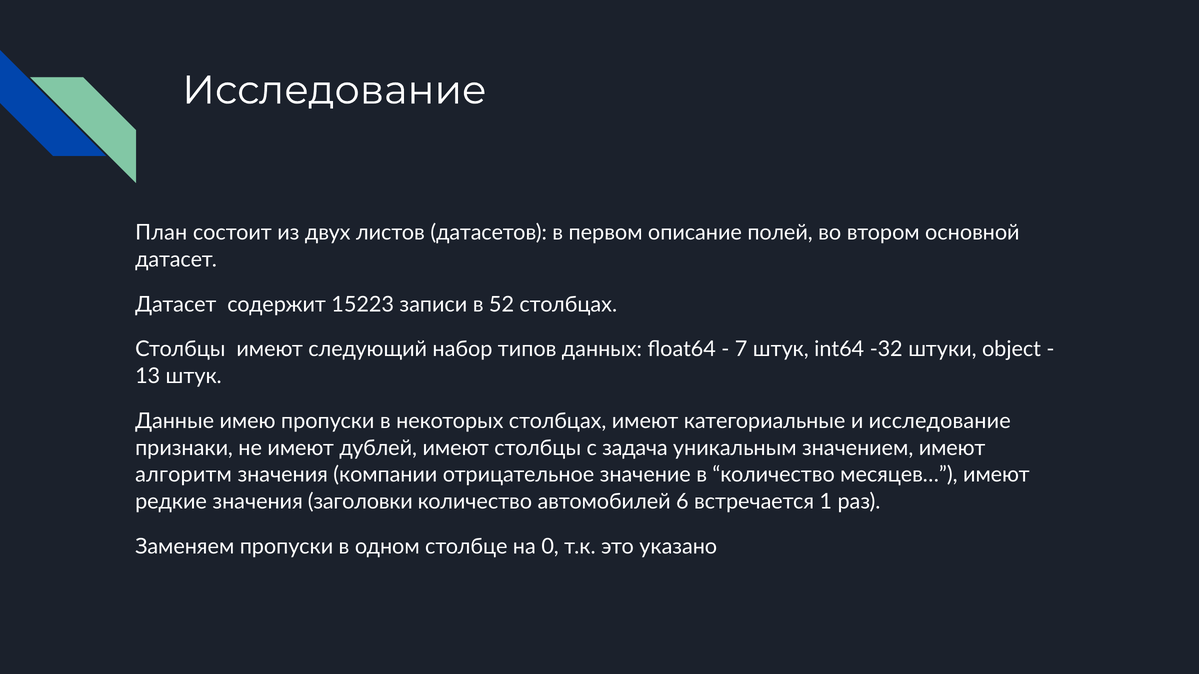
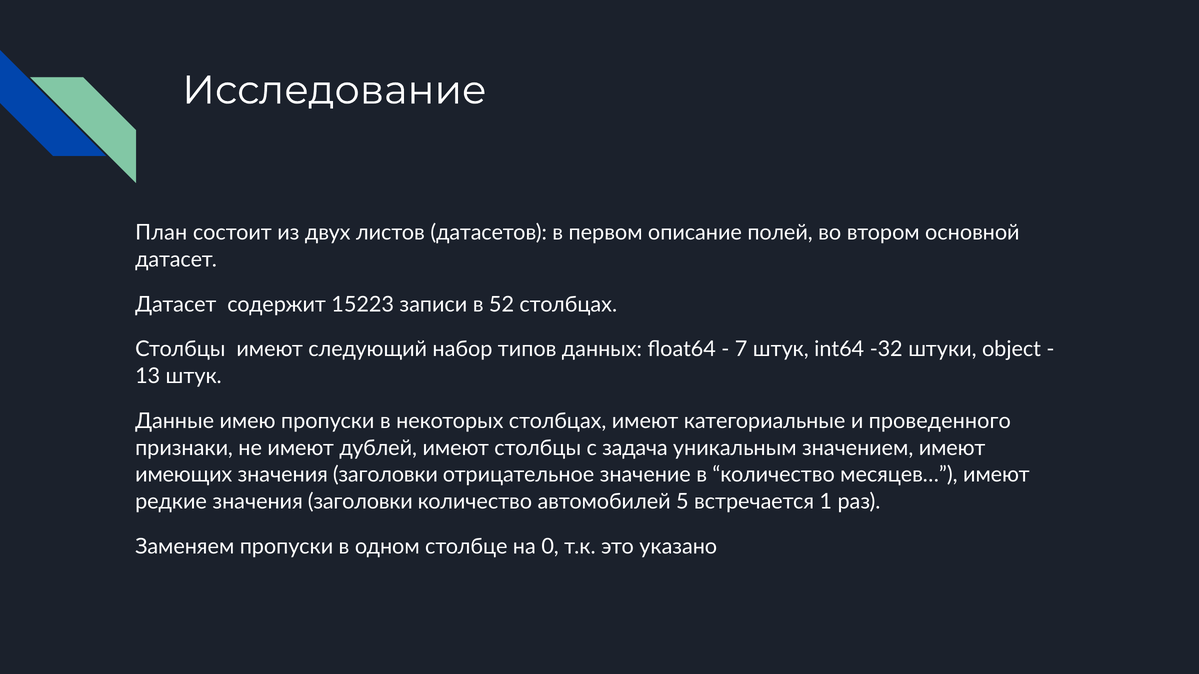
и исследование: исследование -> проведенного (940, 421)
алгоритм: алгоритм -> имеющих (184, 475)
компании: компании -> заголовки (385, 475)
6: 6 -> 5 (682, 502)
